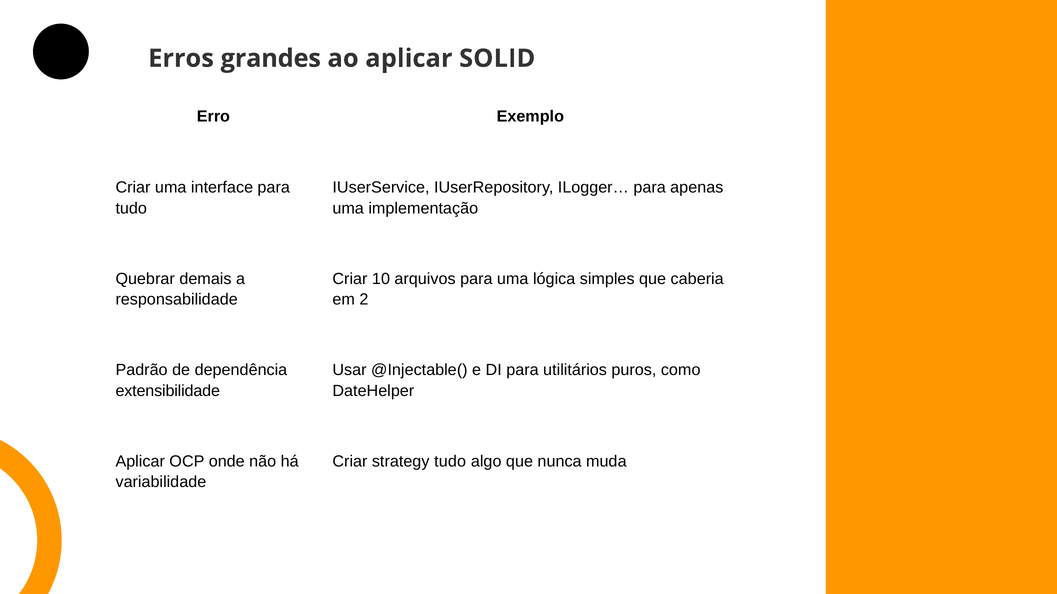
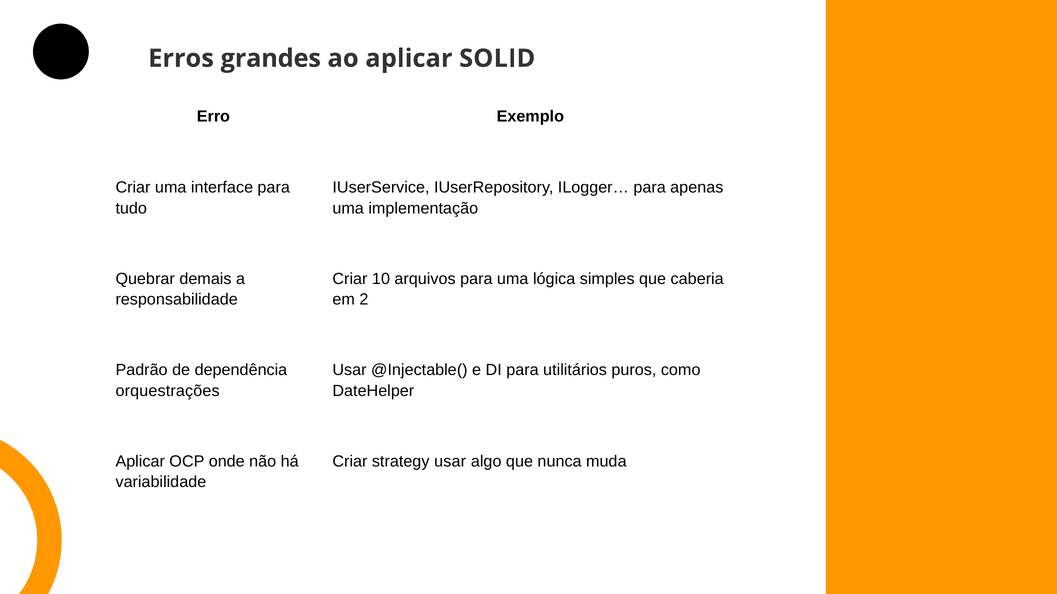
extensibilidade: extensibilidade -> orquestrações (168, 391)
strategy tudo: tudo -> usar (450, 462)
